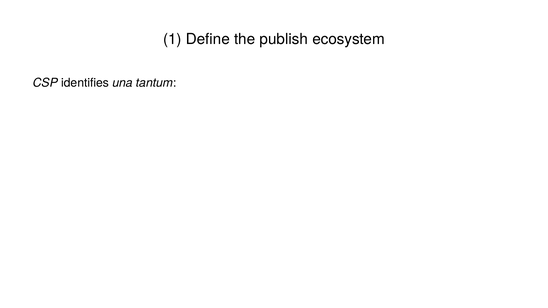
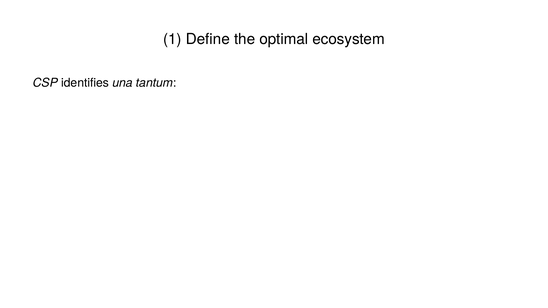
publish: publish -> optimal (284, 39)
